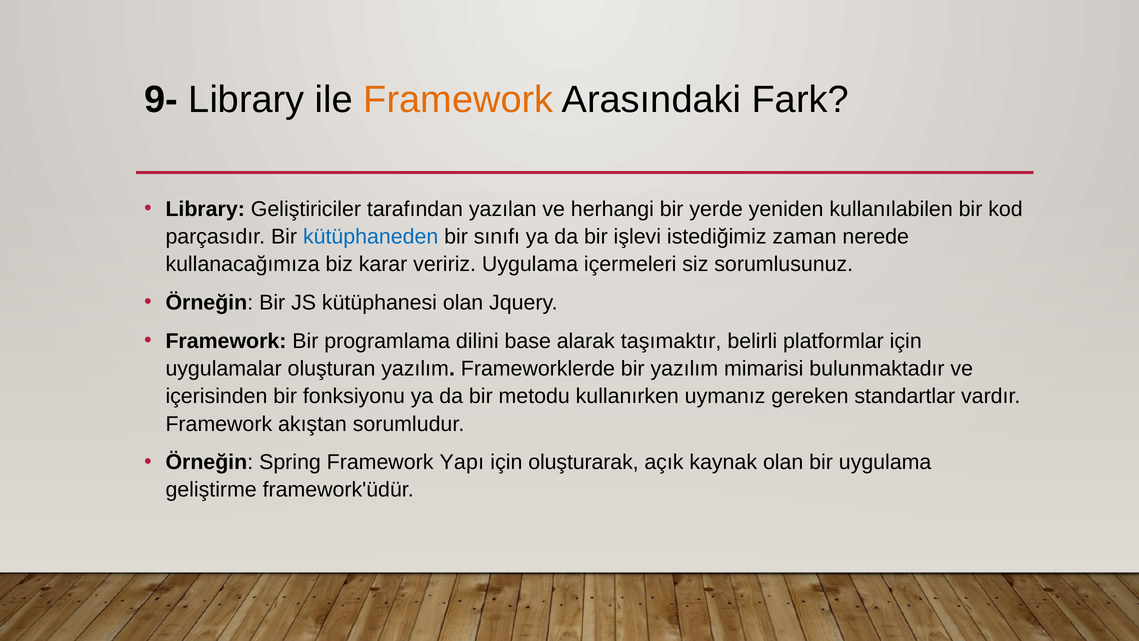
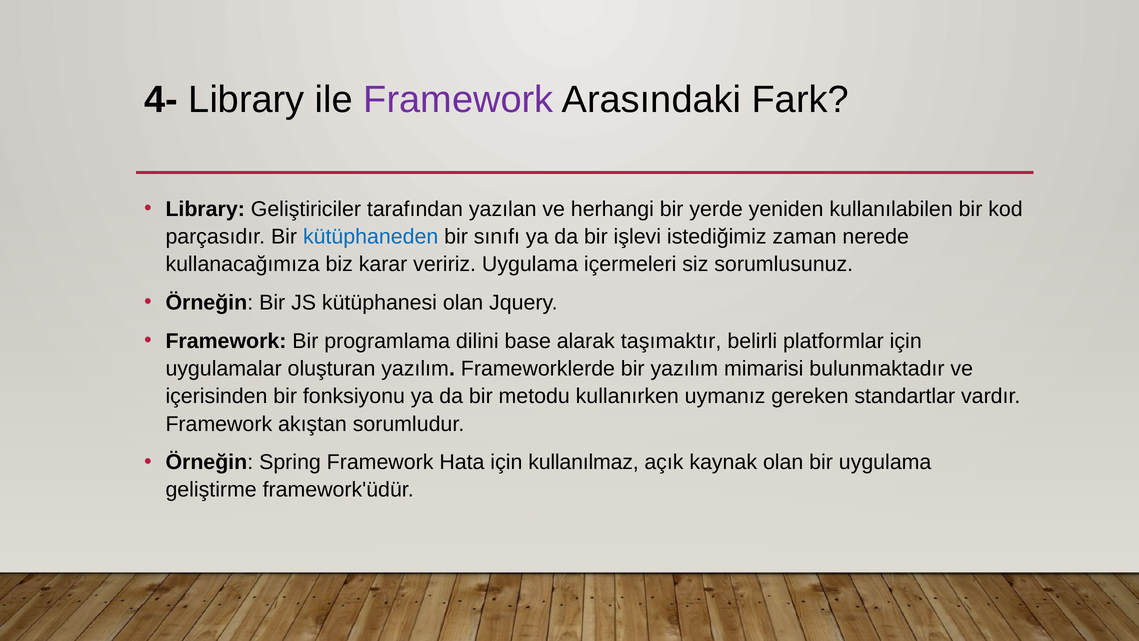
9-: 9- -> 4- (161, 100)
Framework colour: orange -> purple (458, 100)
Yapı: Yapı -> Hata (462, 462)
oluşturarak: oluşturarak -> kullanılmaz (583, 462)
